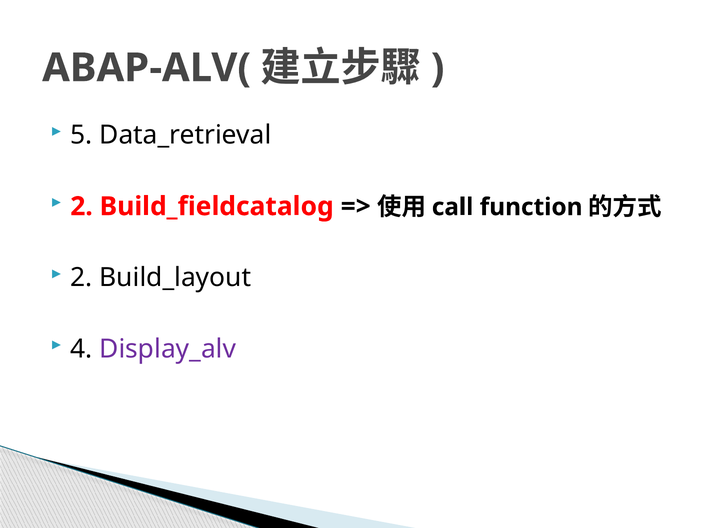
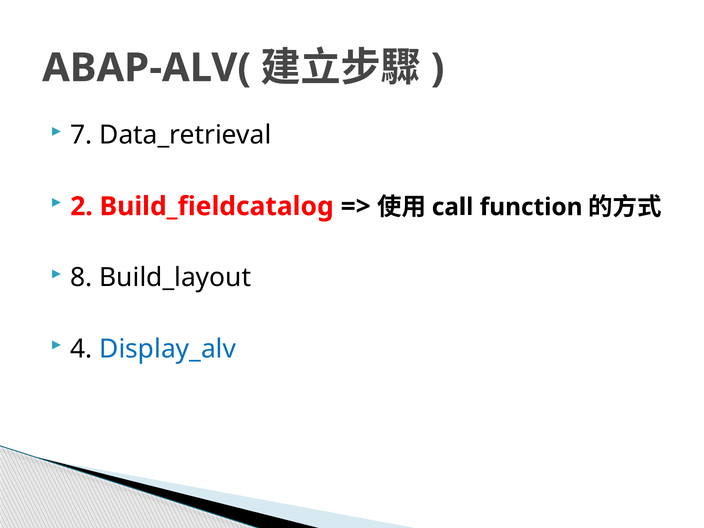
5: 5 -> 7 (81, 135)
2: 2 -> 8 (81, 278)
Display_alv colour: purple -> blue (168, 349)
